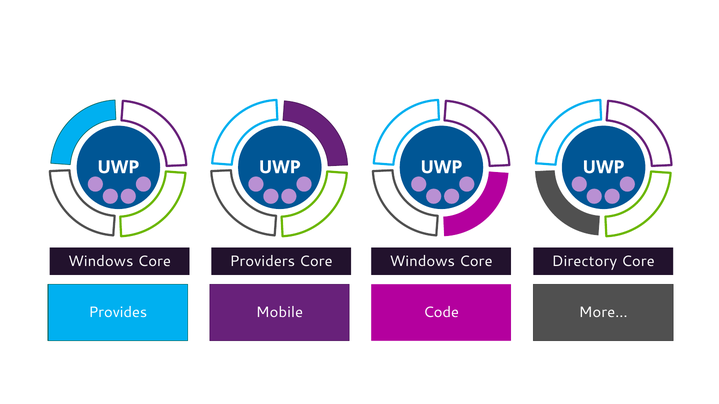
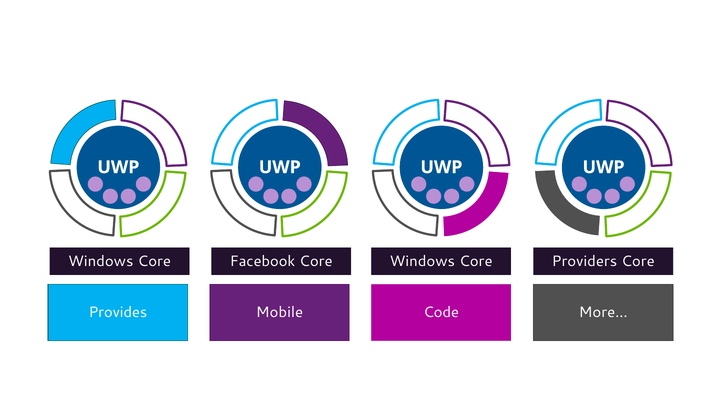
Providers: Providers -> Facebook (262, 261)
Directory: Directory -> Providers (584, 261)
